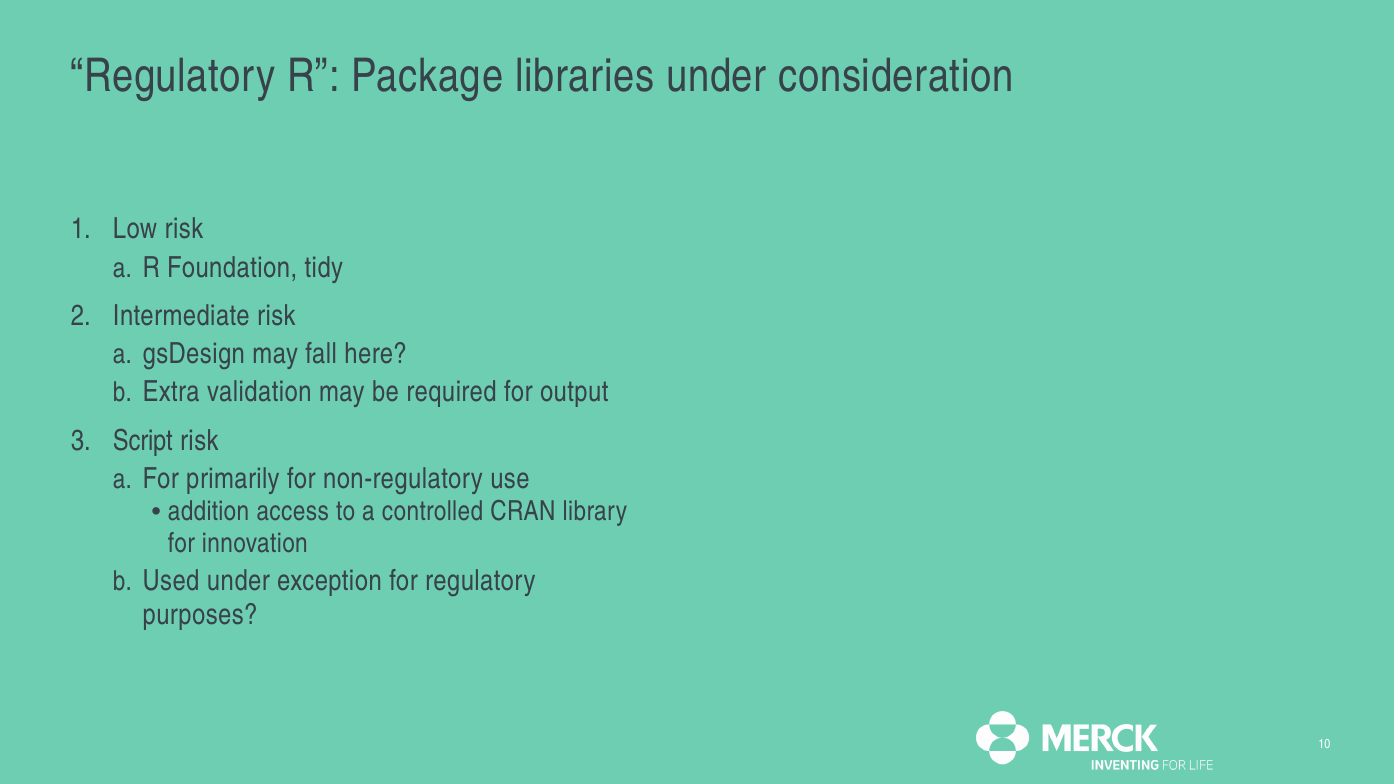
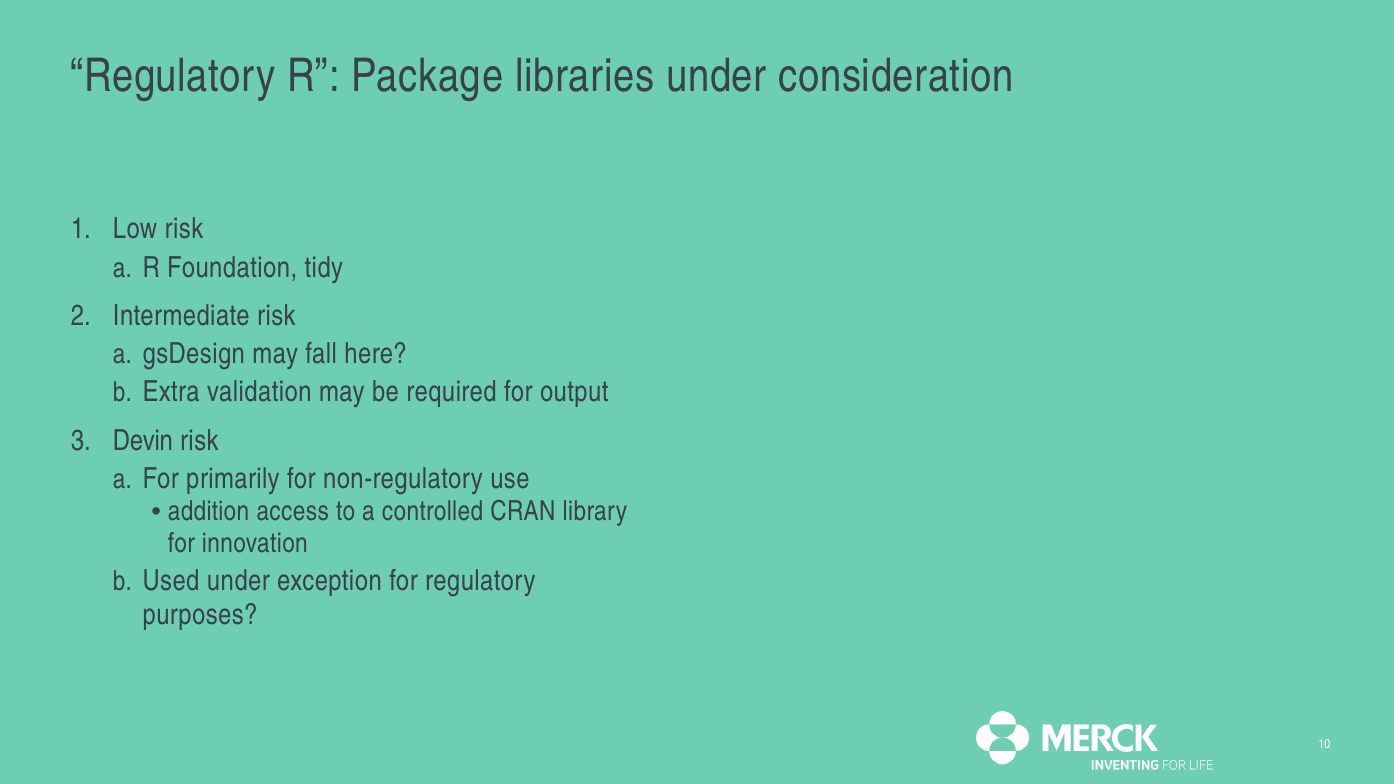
Script: Script -> Devin (143, 441)
